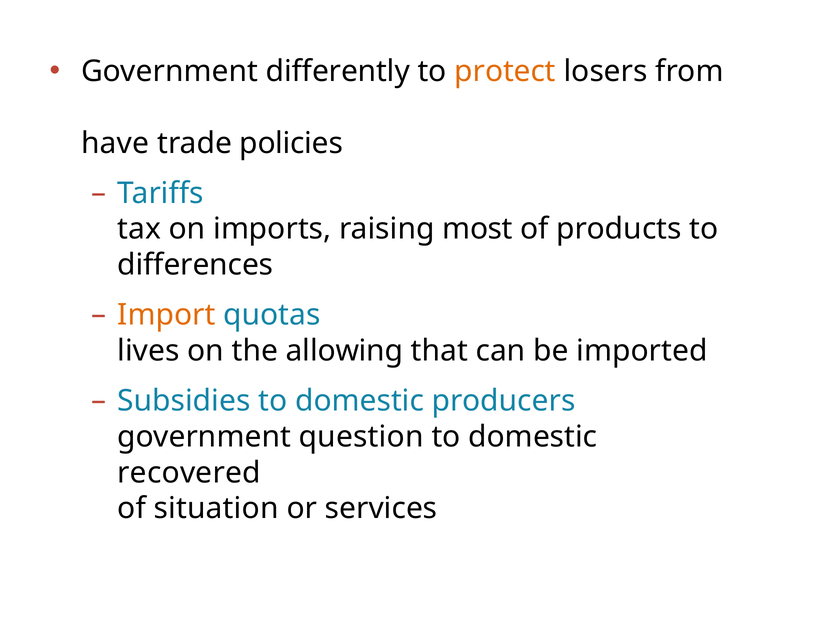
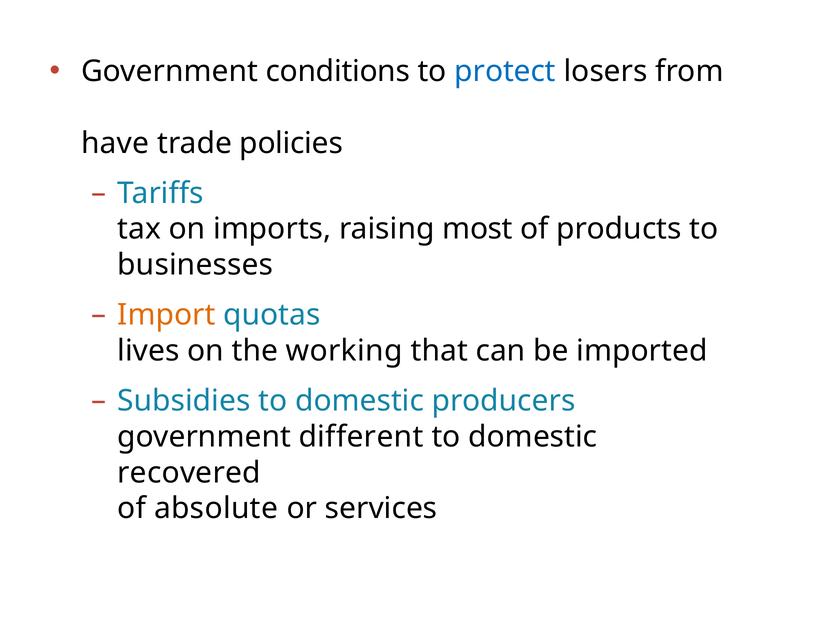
differently: differently -> conditions (338, 71)
protect colour: orange -> blue (505, 71)
differences: differences -> businesses (195, 265)
allowing: allowing -> working (344, 351)
question: question -> different (361, 437)
situation: situation -> absolute (216, 509)
